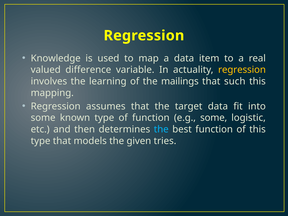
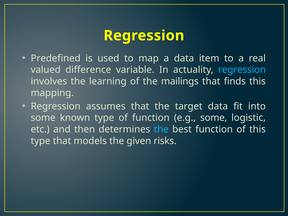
Knowledge: Knowledge -> Predefined (56, 58)
regression colour: yellow -> light blue (242, 70)
such: such -> finds (235, 81)
tries: tries -> risks (165, 141)
